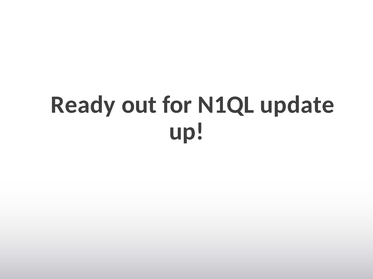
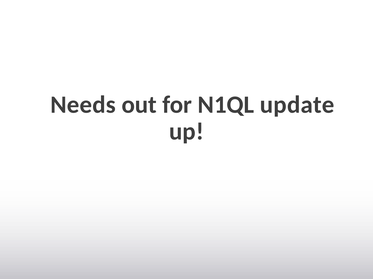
Ready: Ready -> Needs (83, 105)
